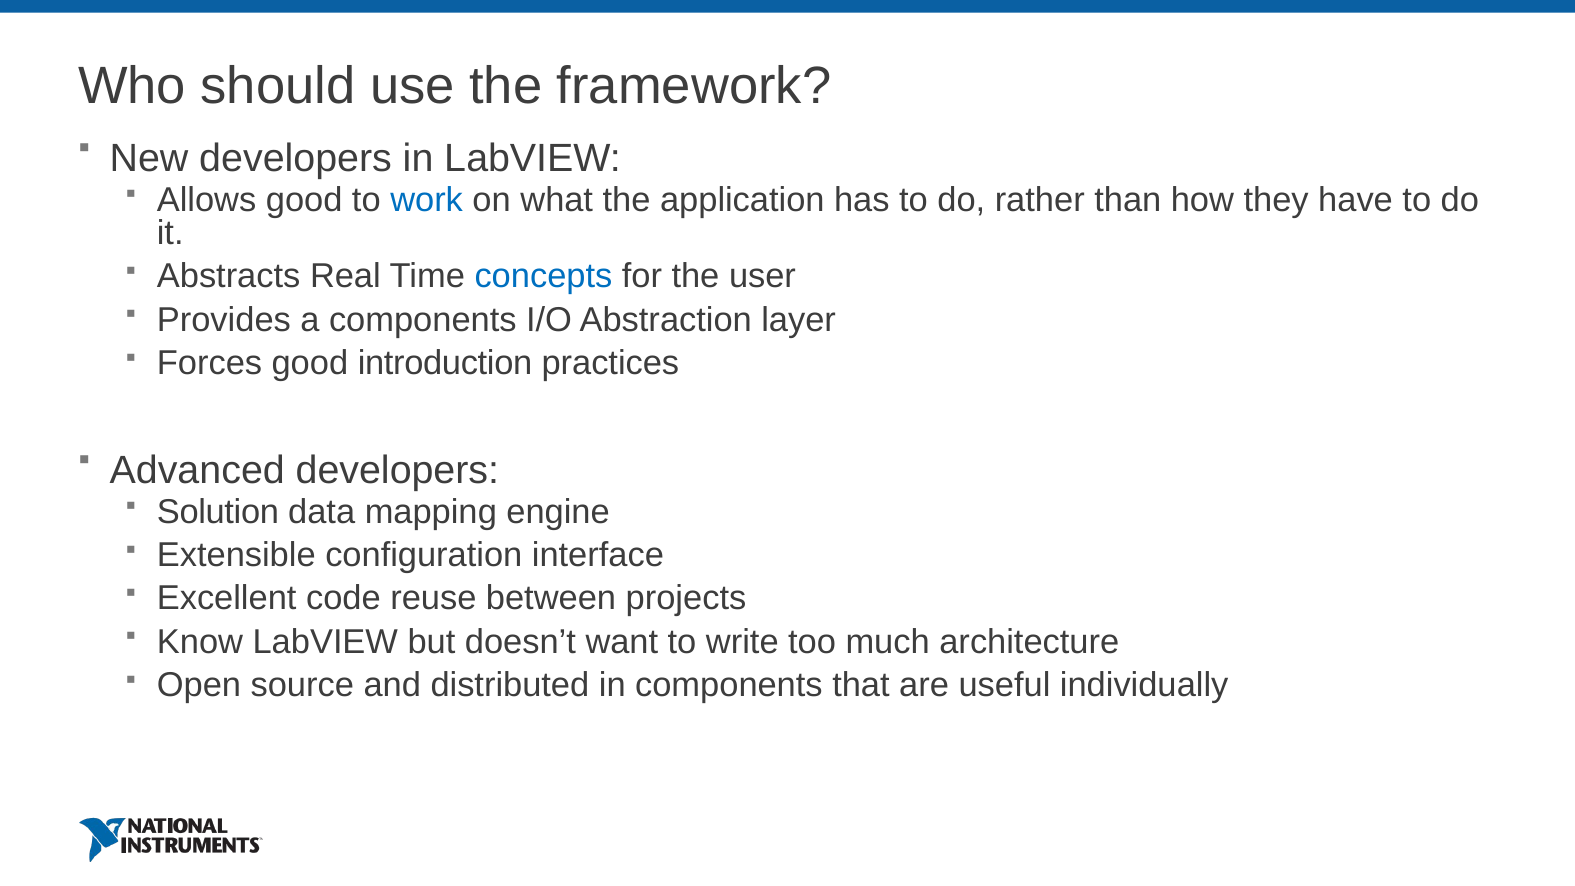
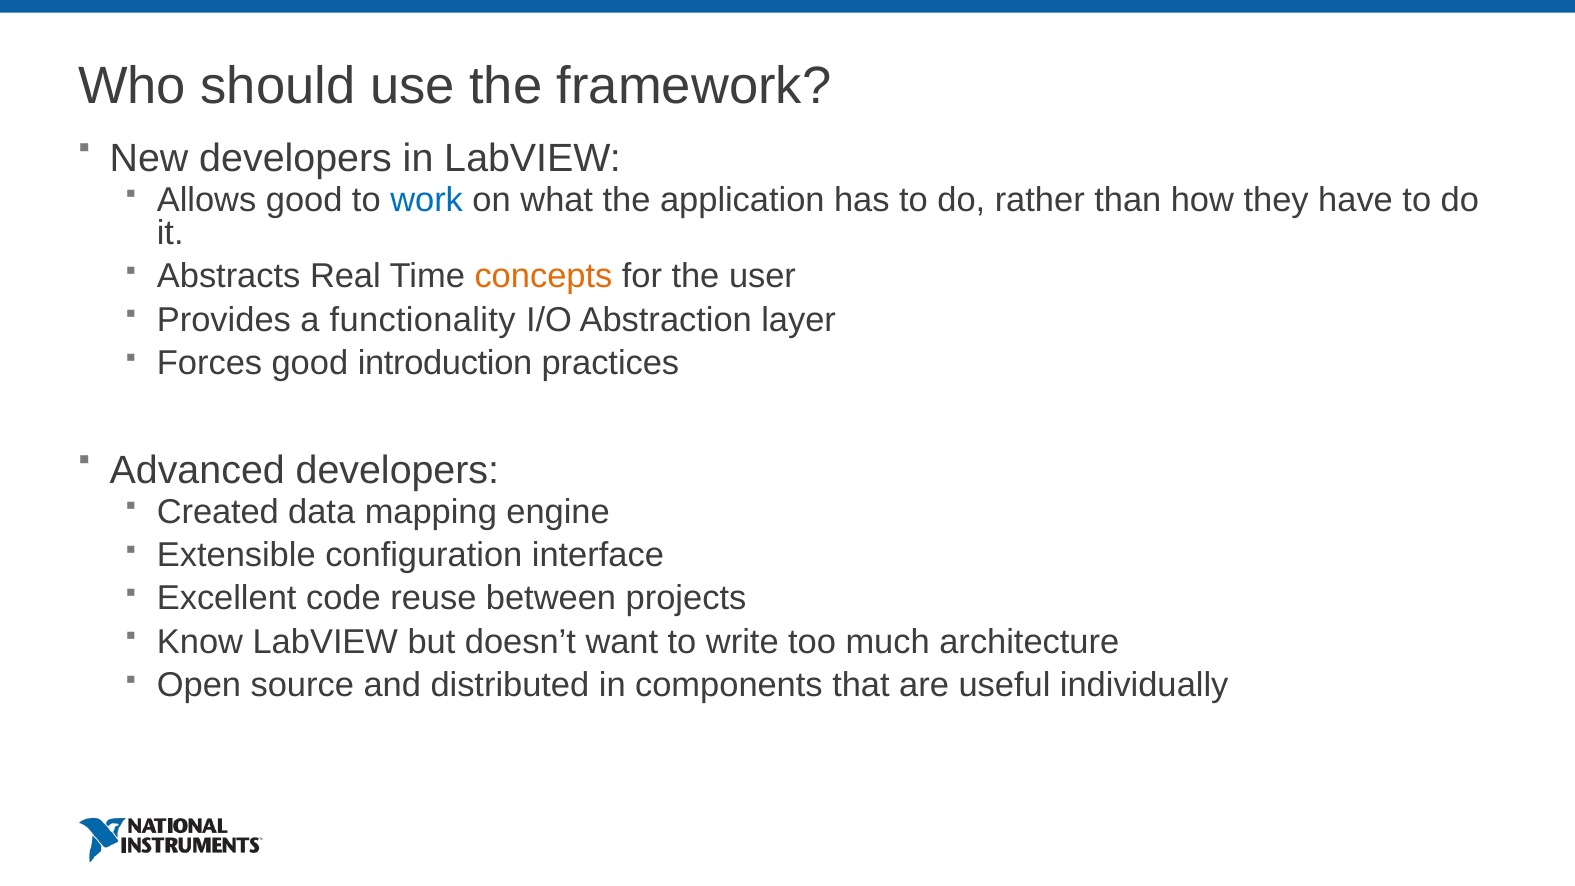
concepts colour: blue -> orange (543, 276)
a components: components -> functionality (423, 320)
Solution: Solution -> Created (218, 512)
